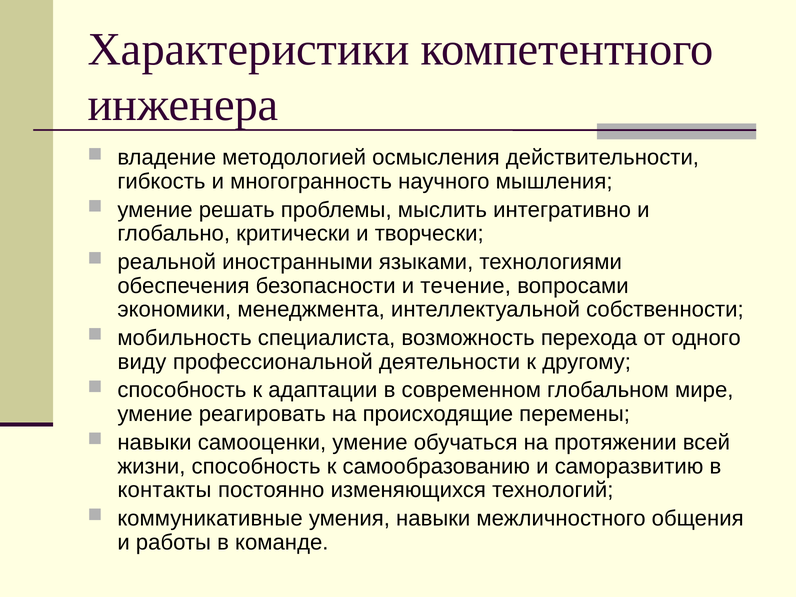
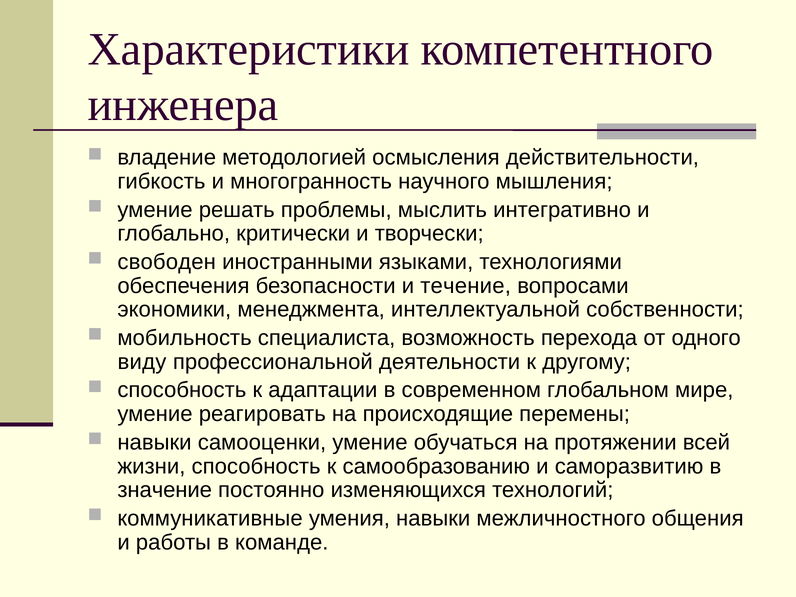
реальной: реальной -> свободен (167, 262)
контакты: контакты -> значение (165, 490)
